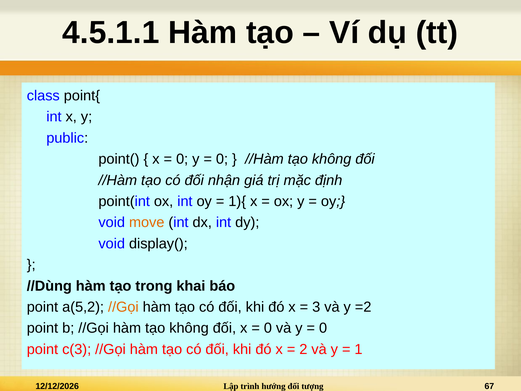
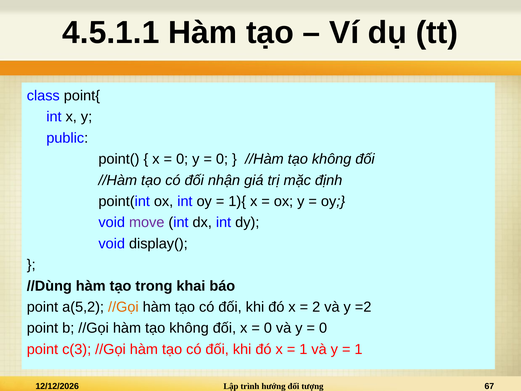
move colour: orange -> purple (147, 222)
3: 3 -> 2 (316, 307)
2: 2 -> 1 (303, 349)
